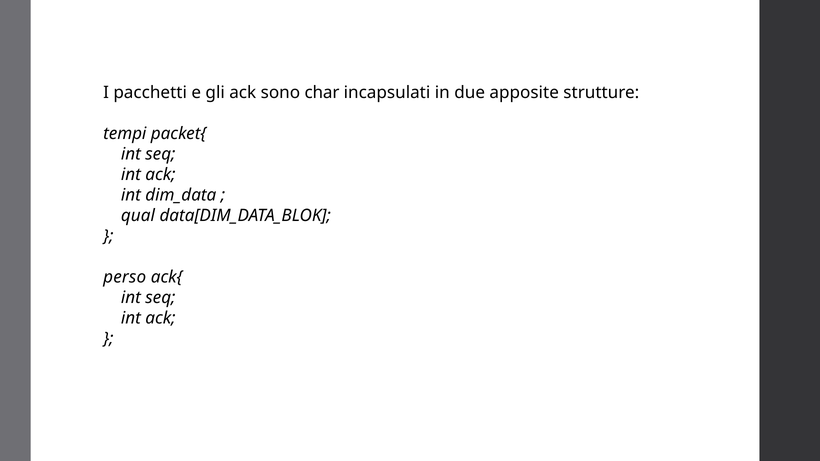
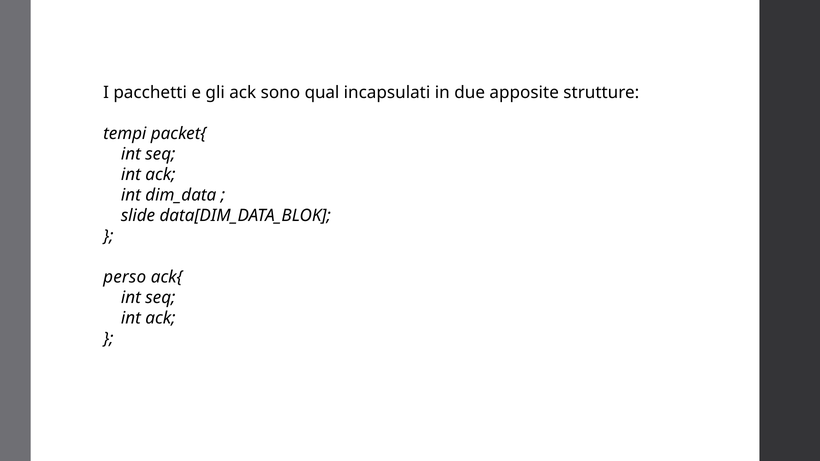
char: char -> qual (322, 93)
qual: qual -> slide (138, 216)
